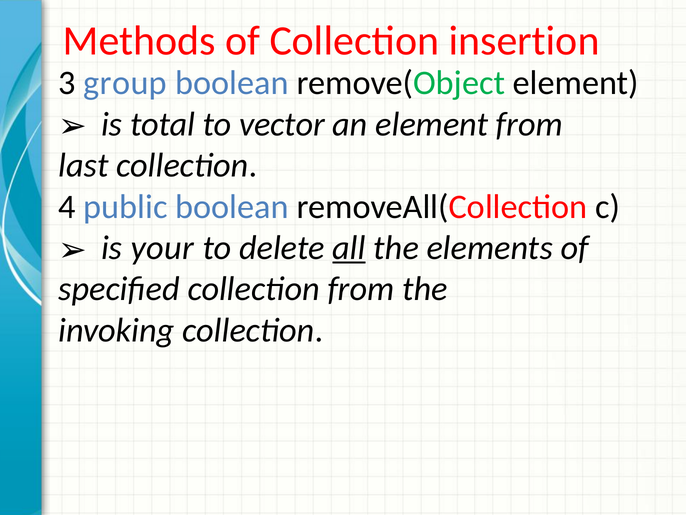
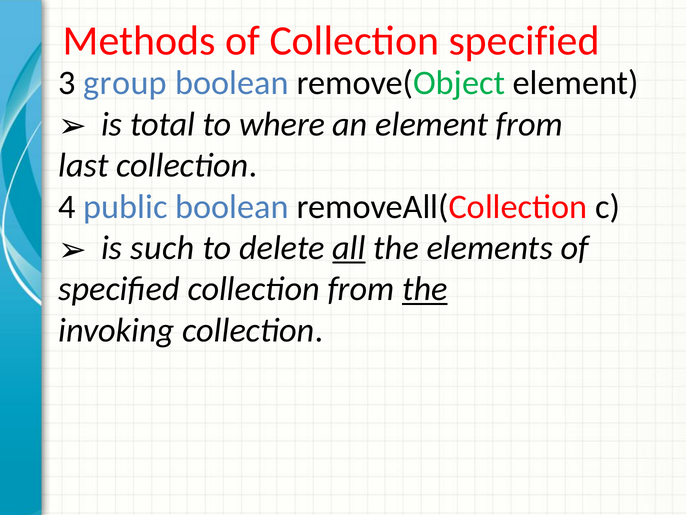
Collection insertion: insertion -> specified (524, 41)
vector: vector -> where (282, 124)
your: your -> such (162, 248)
the underline: none -> present (425, 289)
